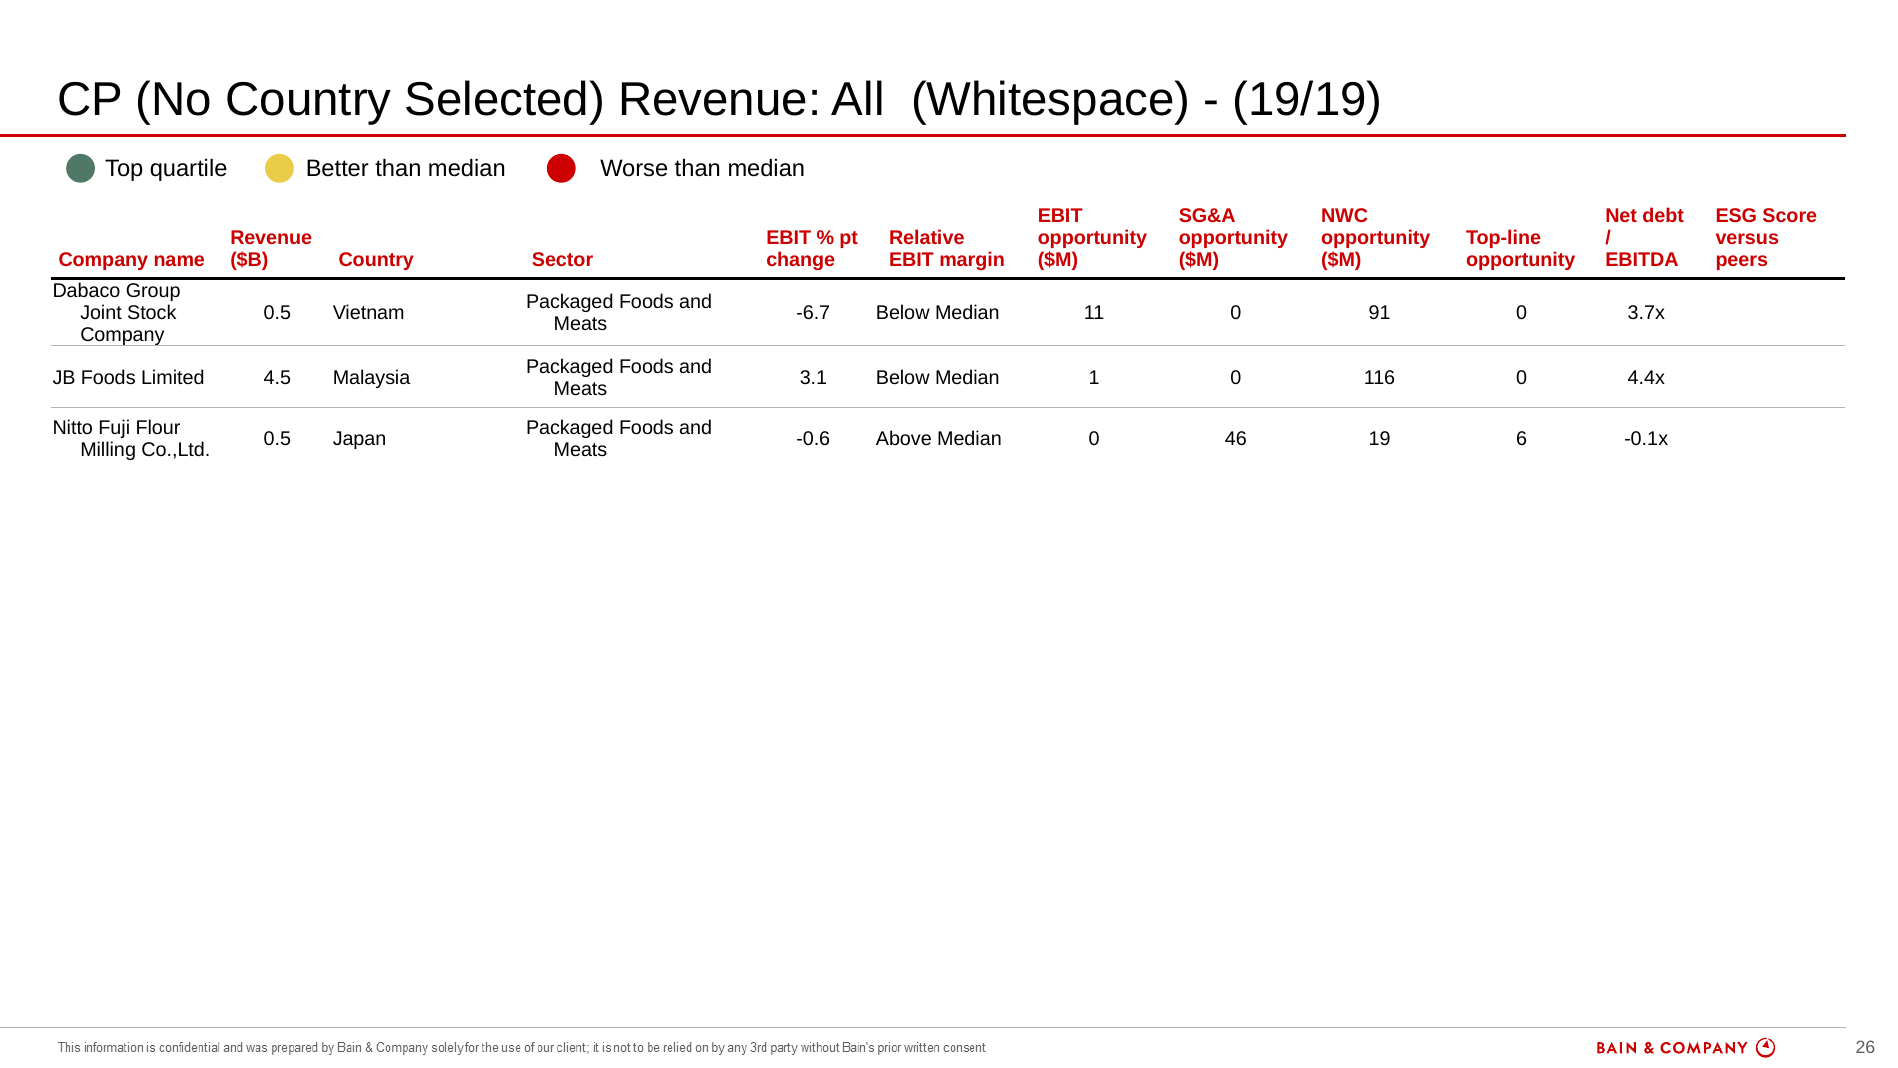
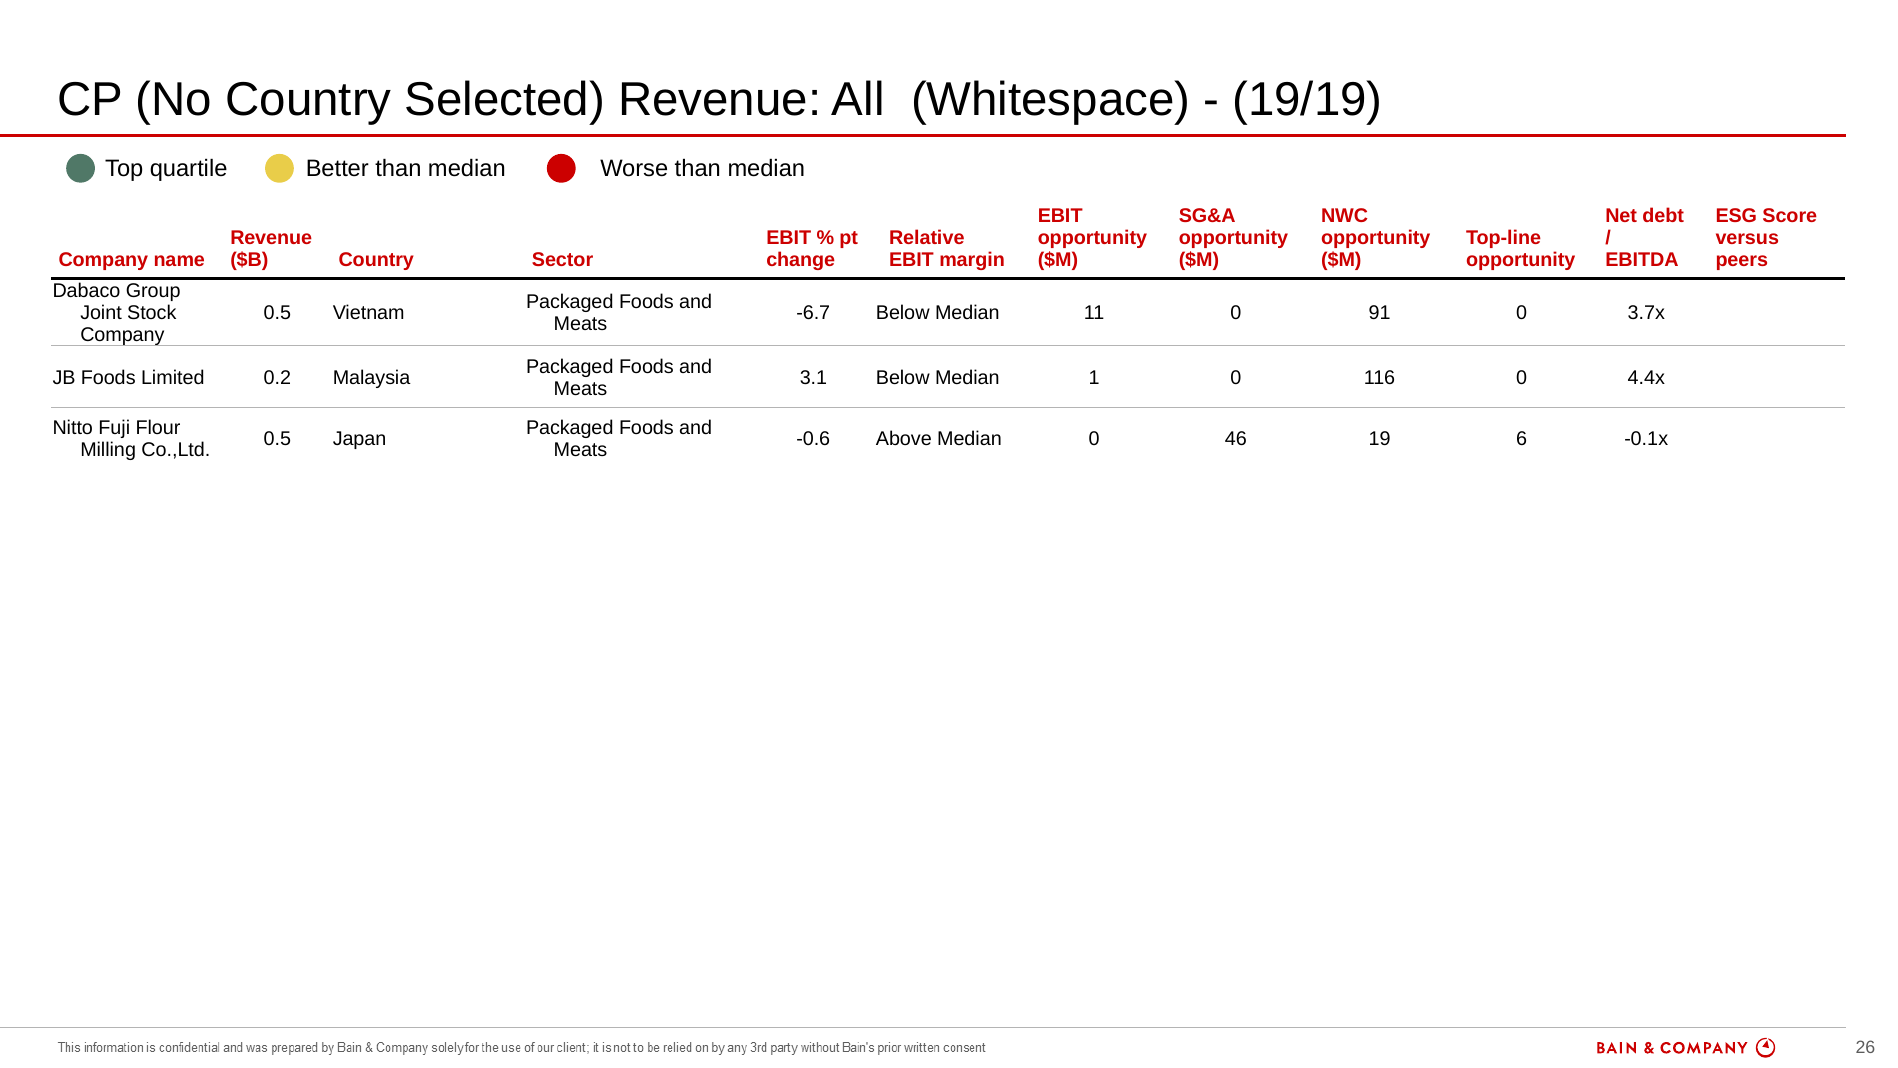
4.5: 4.5 -> 0.2 (277, 377)
